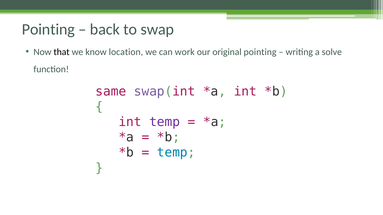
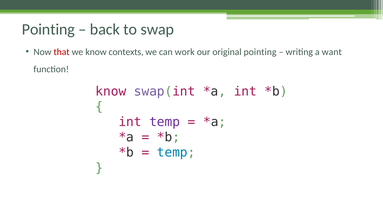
that colour: black -> red (62, 52)
location: location -> contexts (126, 52)
solve: solve -> want (332, 52)
same: same -> know (111, 92)
